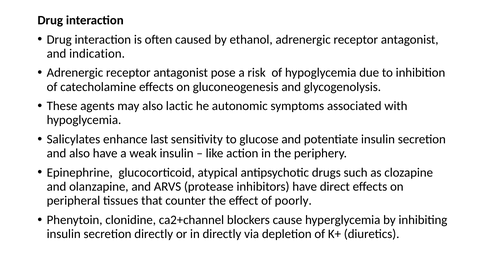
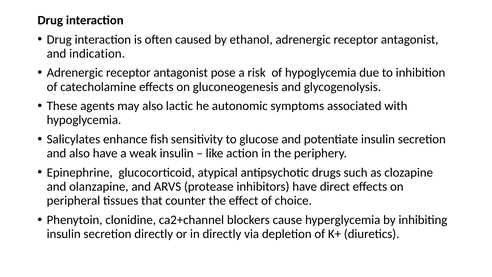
last: last -> fish (159, 139)
poorly: poorly -> choice (293, 201)
